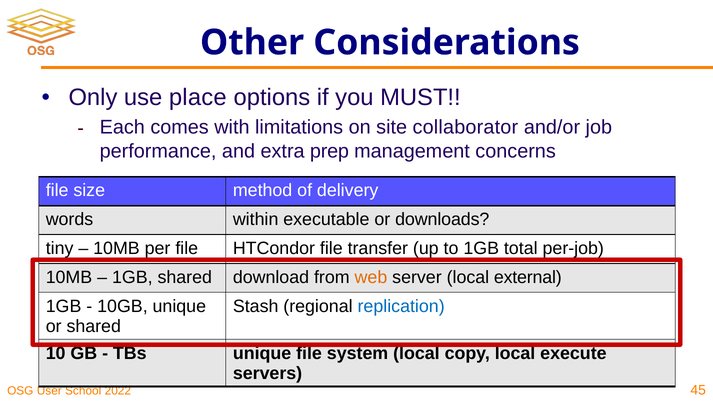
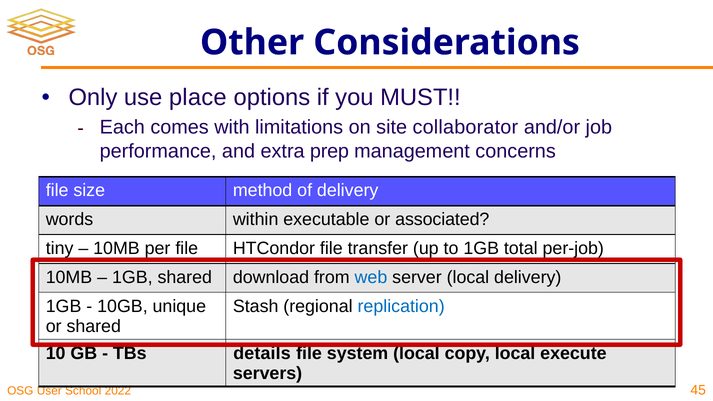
downloads: downloads -> associated (442, 220)
web colour: orange -> blue (371, 277)
local external: external -> delivery (528, 277)
TBs unique: unique -> details (262, 353)
